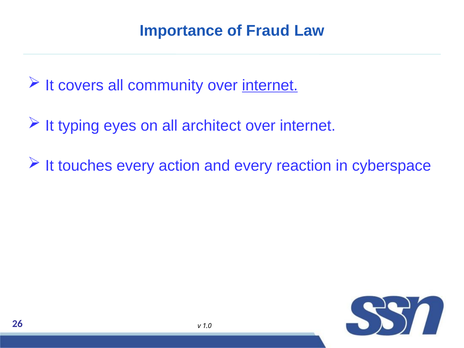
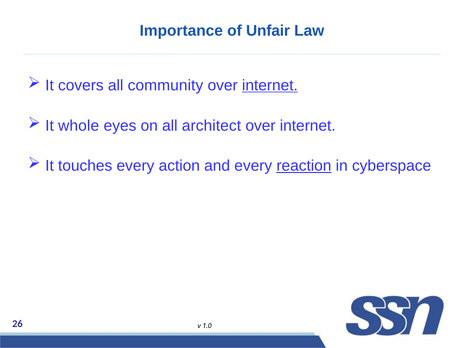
Fraud: Fraud -> Unfair (268, 31)
typing: typing -> whole (79, 126)
reaction underline: none -> present (304, 166)
